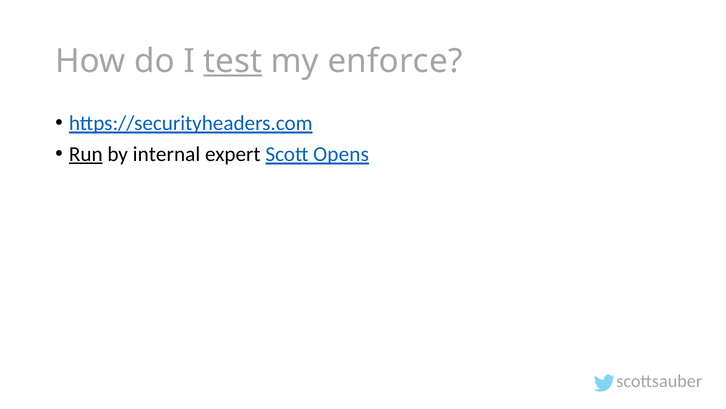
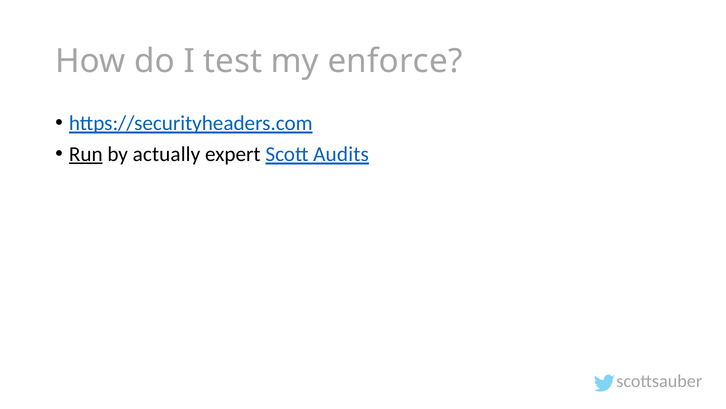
test underline: present -> none (233, 61)
internal: internal -> actually (166, 154)
Opens: Opens -> Audits (341, 154)
